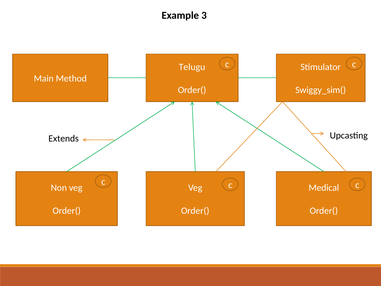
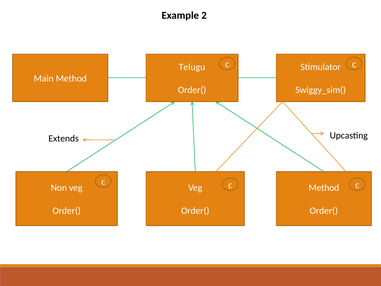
3: 3 -> 2 (204, 15)
Medical: Medical -> Method (324, 188)
